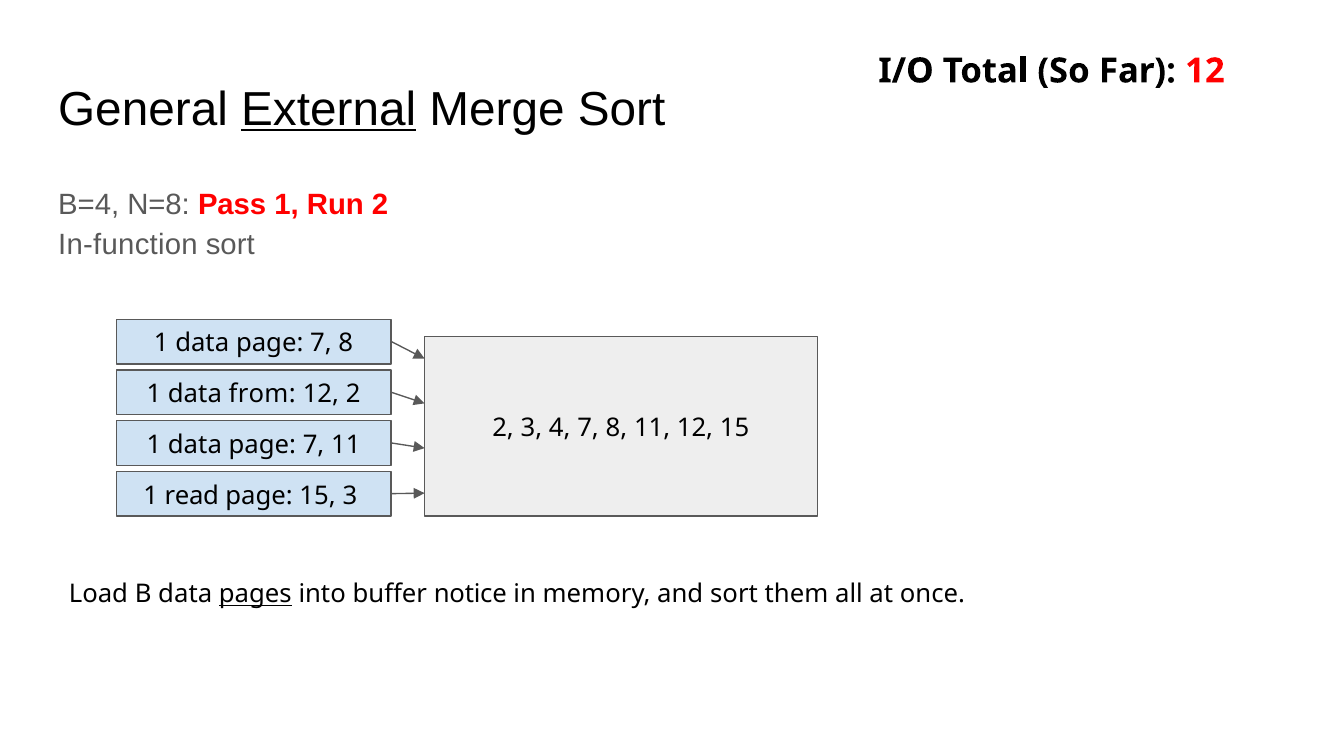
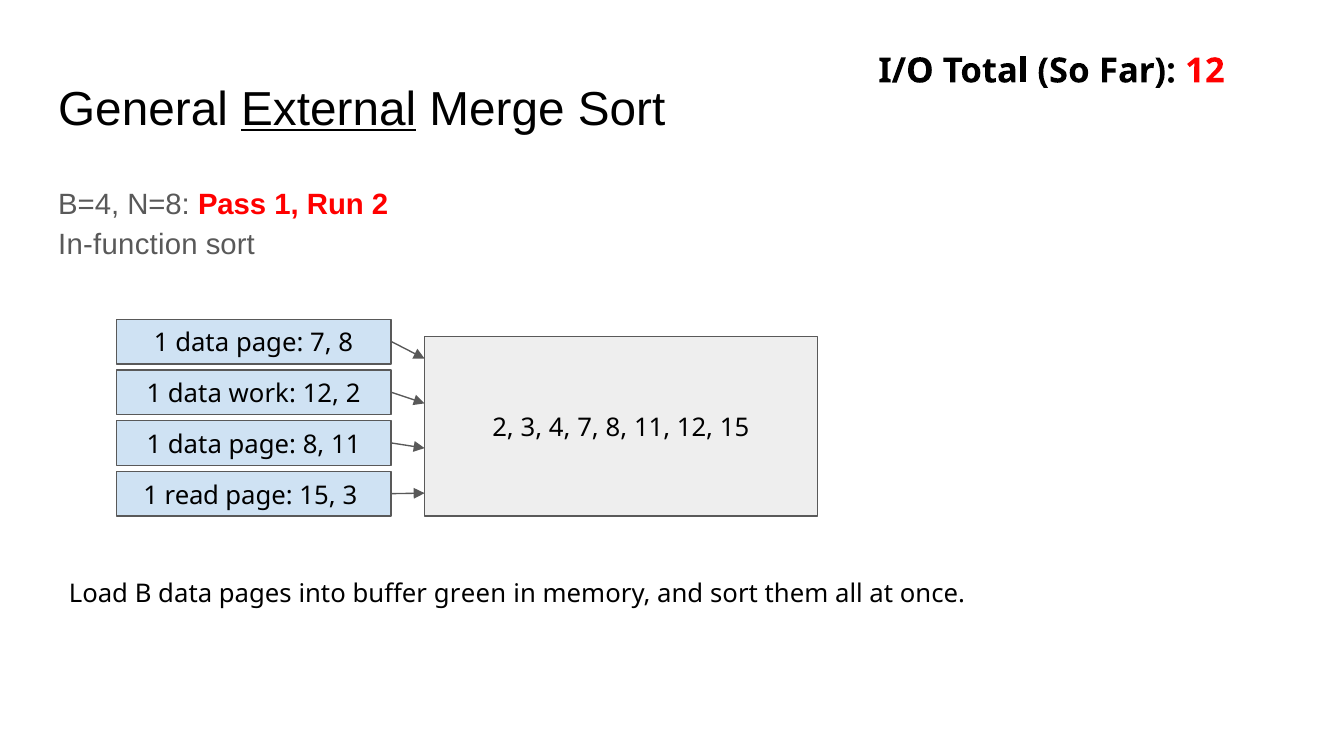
from: from -> work (262, 394)
7: 7 -> 8 (314, 445)
pages underline: present -> none (255, 594)
notice: notice -> green (470, 594)
